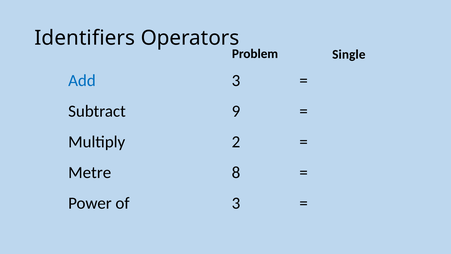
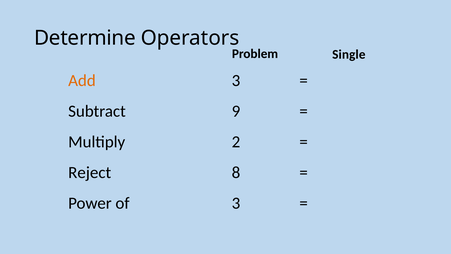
Identifiers: Identifiers -> Determine (85, 38)
Add colour: blue -> orange (82, 81)
Metre: Metre -> Reject (90, 172)
